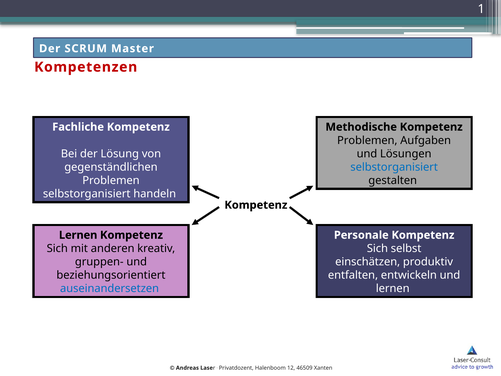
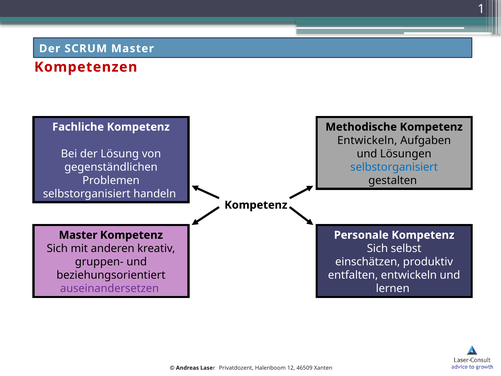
Problemen: Problemen -> Entwickeln (367, 140)
Lernen: Lernen -> Master (78, 235)
auseinandersetzen colour: blue -> purple (110, 288)
